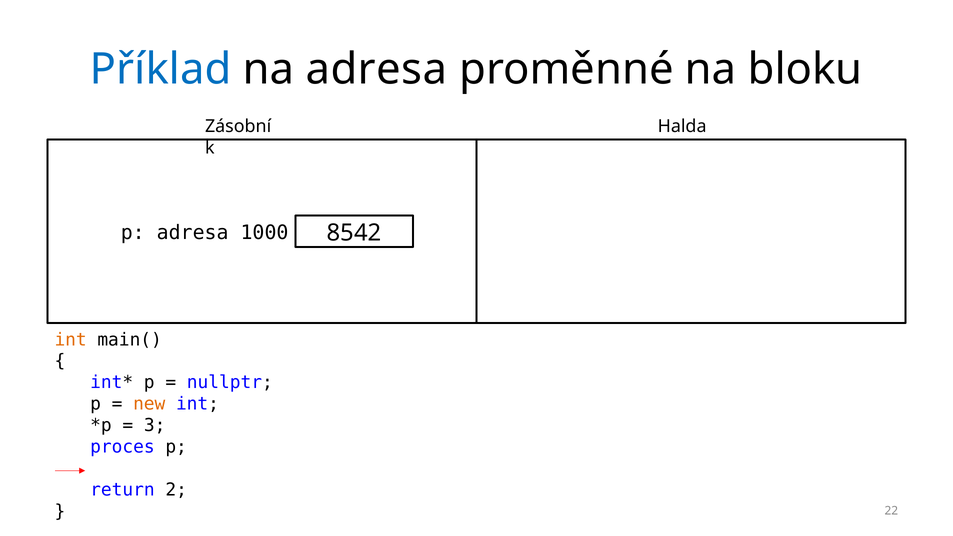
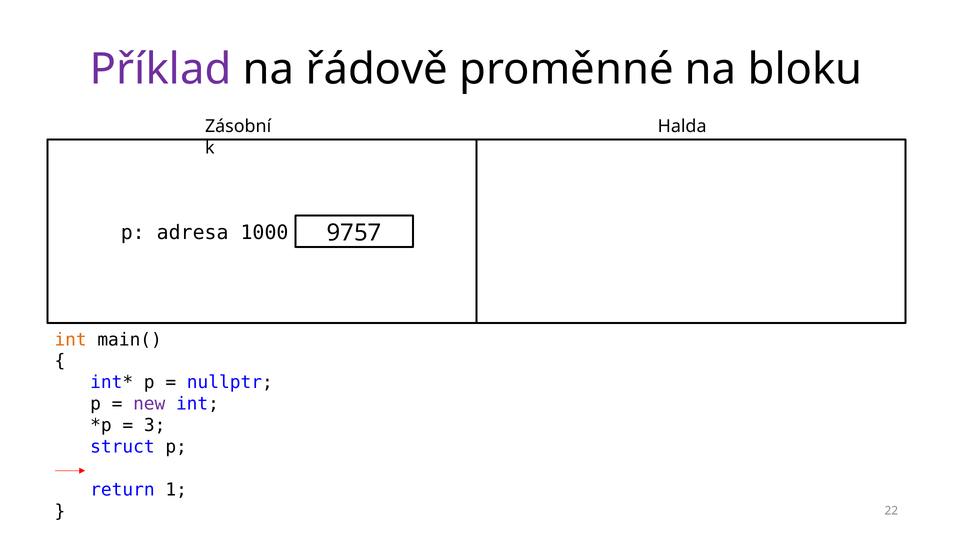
Příklad colour: blue -> purple (161, 69)
na adresa: adresa -> řádově (377, 69)
8542: 8542 -> 9757 (354, 233)
new colour: orange -> purple (149, 404)
proces: proces -> struct (122, 447)
2: 2 -> 1 (176, 490)
